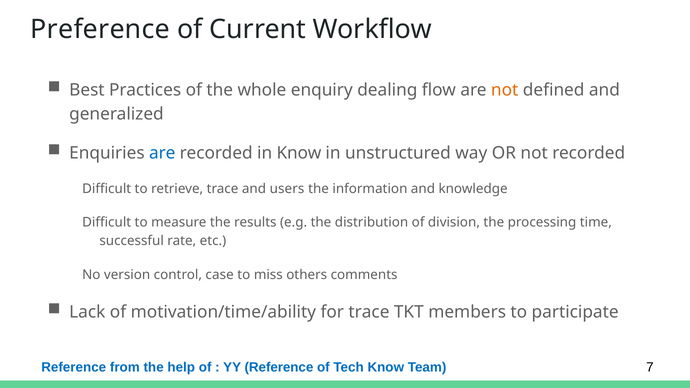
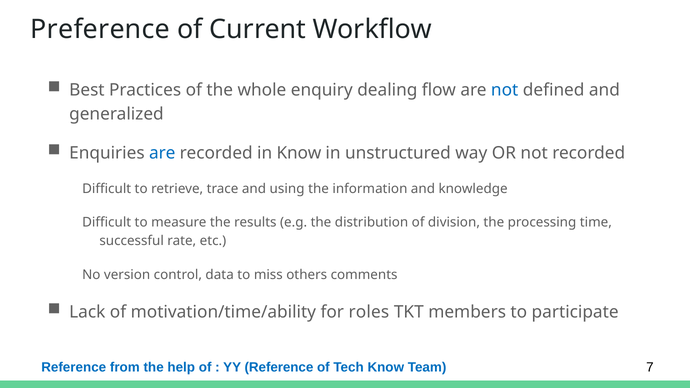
not colour: orange -> blue (505, 90)
users: users -> using (287, 189)
case: case -> data (220, 275)
for trace: trace -> roles (369, 312)
